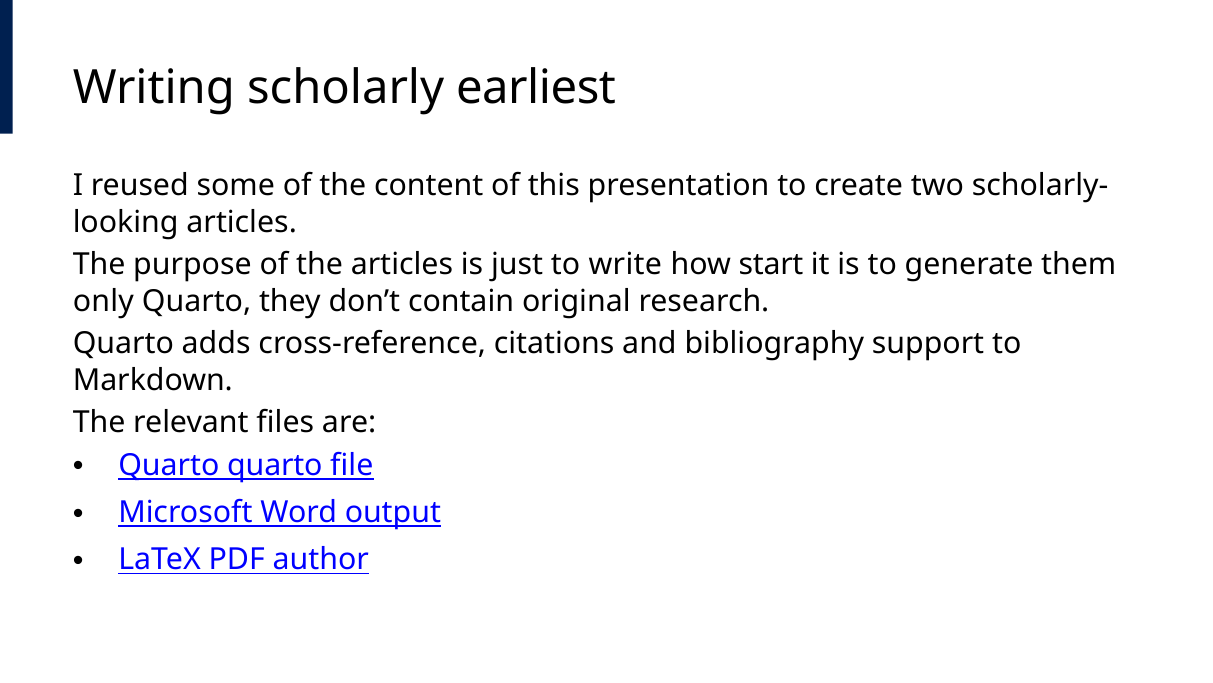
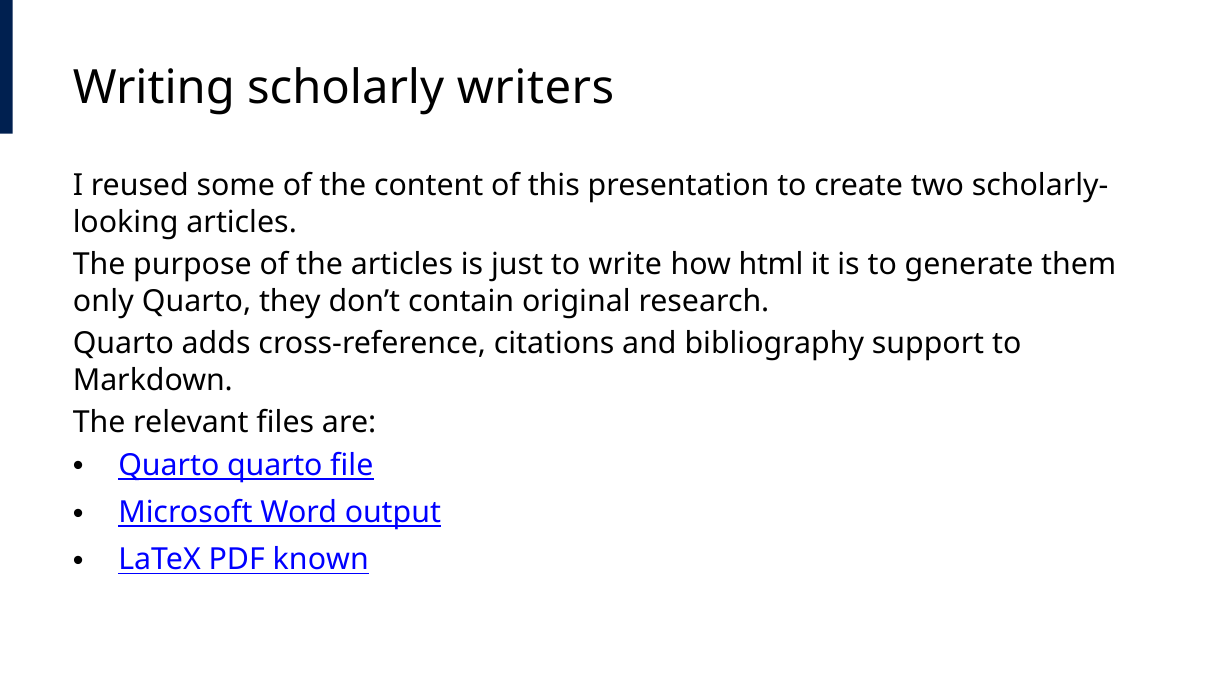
earliest: earliest -> writers (536, 87)
start: start -> html (771, 264)
author: author -> known (321, 559)
